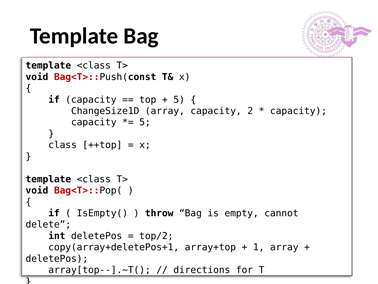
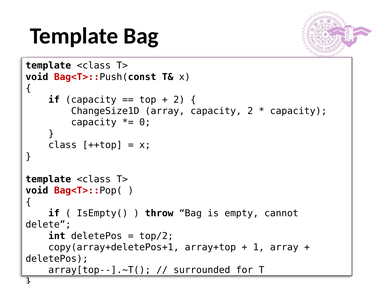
5: 5 -> 2 (179, 99)
5: 5 -> 0 (145, 122)
directions: directions -> surrounded (202, 270)
